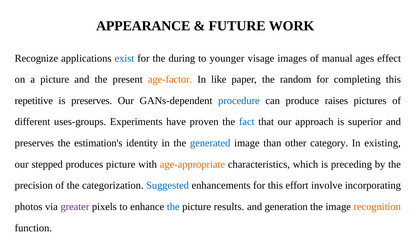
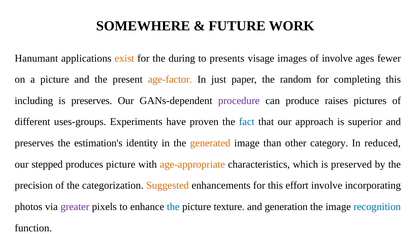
APPEARANCE: APPEARANCE -> SOMEWHERE (143, 26)
Recognize: Recognize -> Hanumant (36, 58)
exist colour: blue -> orange (124, 58)
younger: younger -> presents (227, 58)
of manual: manual -> involve (337, 58)
effect: effect -> fewer (389, 58)
like: like -> just (219, 79)
repetitive: repetitive -> including (34, 101)
procedure colour: blue -> purple (239, 101)
generated colour: blue -> orange (210, 143)
existing: existing -> reduced (383, 143)
preceding: preceding -> preserved (351, 164)
Suggested colour: blue -> orange (168, 186)
results: results -> texture (229, 207)
recognition colour: orange -> blue (377, 207)
